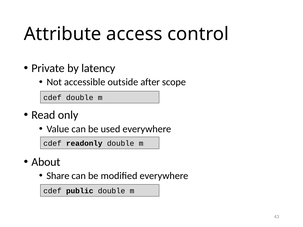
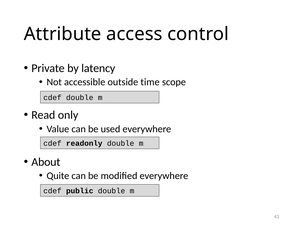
after: after -> time (150, 82)
Share: Share -> Quite (58, 176)
